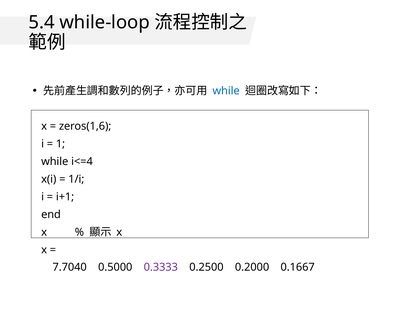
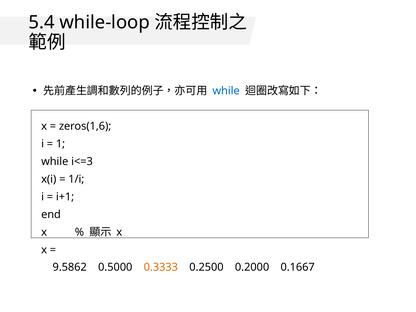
i<=4: i<=4 -> i<=3 (82, 162)
7.7040: 7.7040 -> 9.5862 (70, 267)
0.3333 colour: purple -> orange (161, 267)
